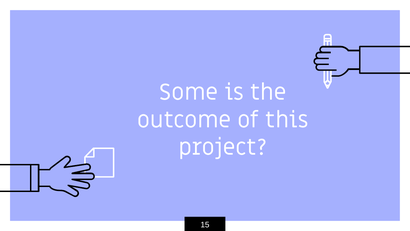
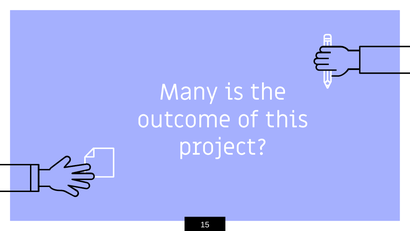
Some: Some -> Many (189, 92)
